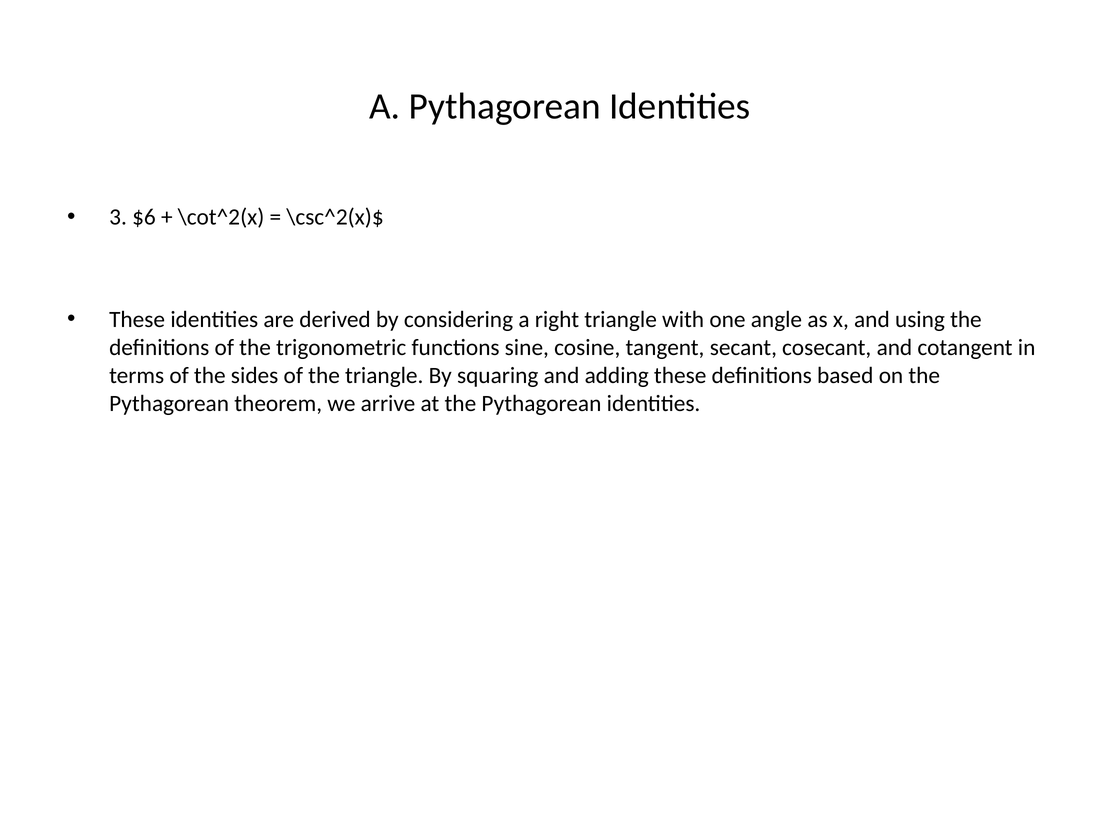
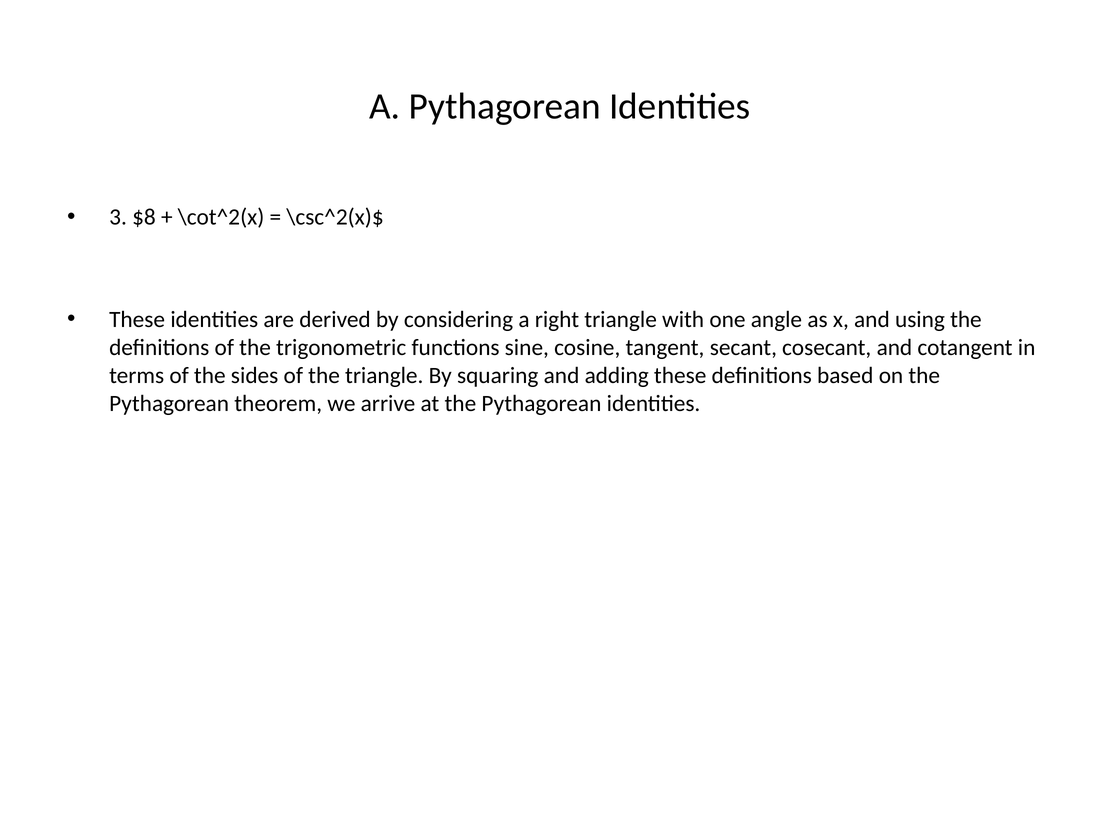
$6: $6 -> $8 (144, 217)
